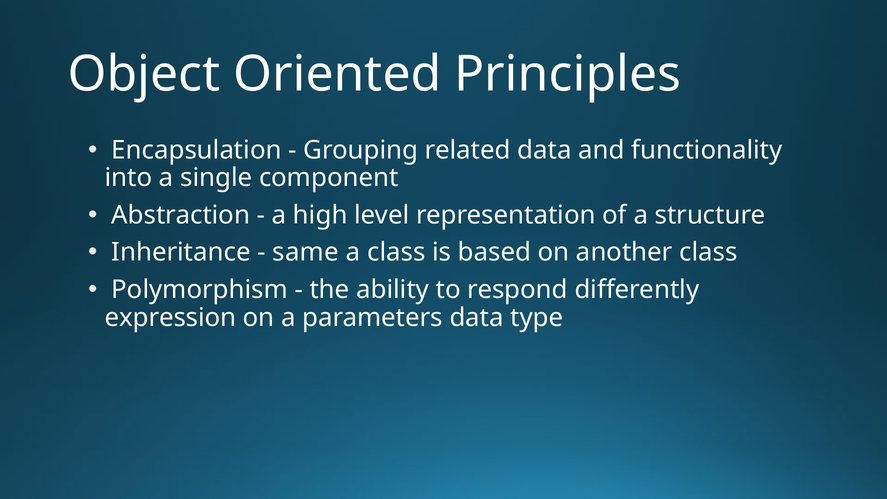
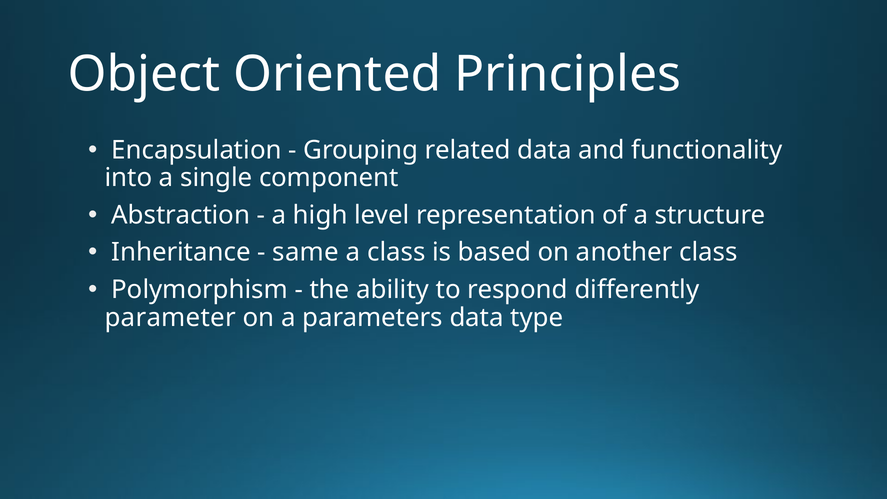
expression: expression -> parameter (170, 317)
